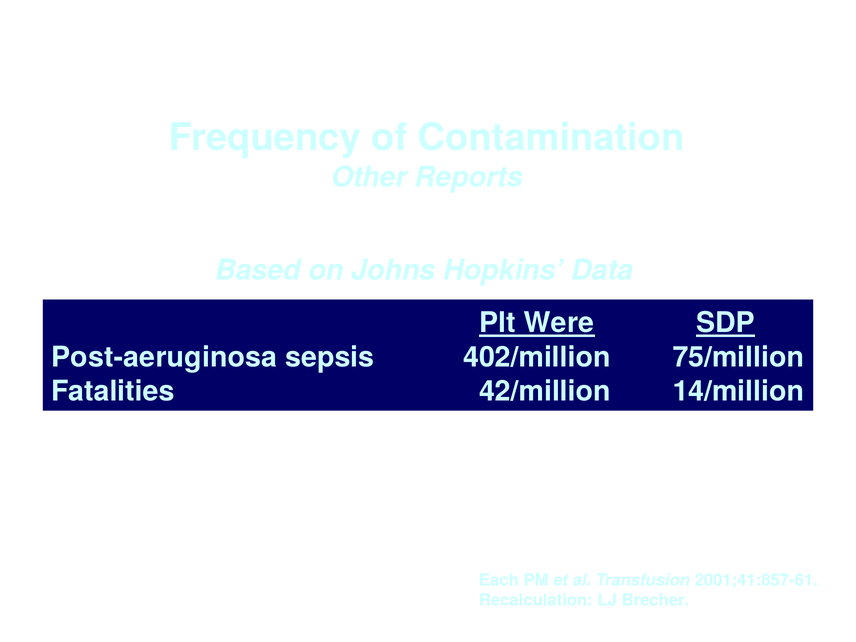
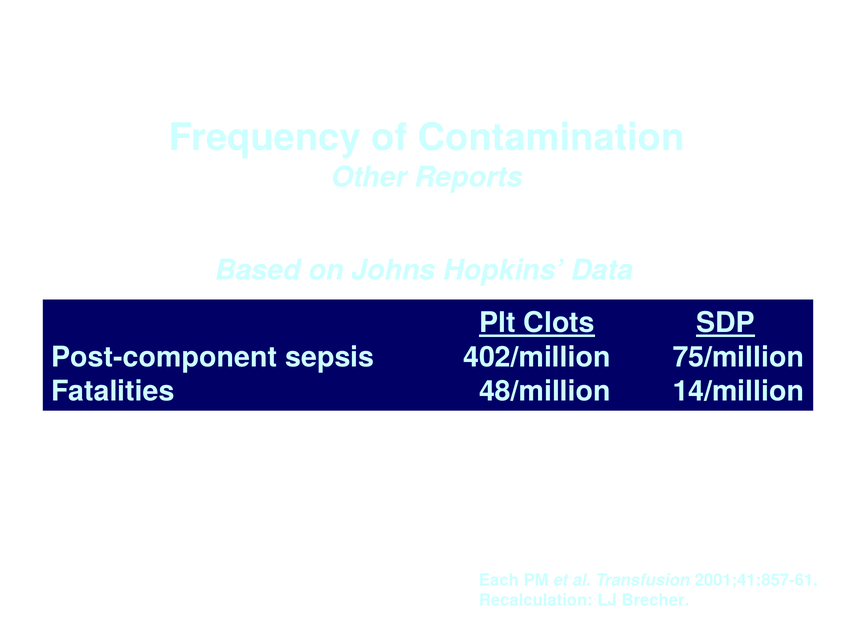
Were: Were -> Clots (559, 323)
Post-aeruginosa: Post-aeruginosa -> Post-component (164, 357)
42/million: 42/million -> 48/million (545, 391)
